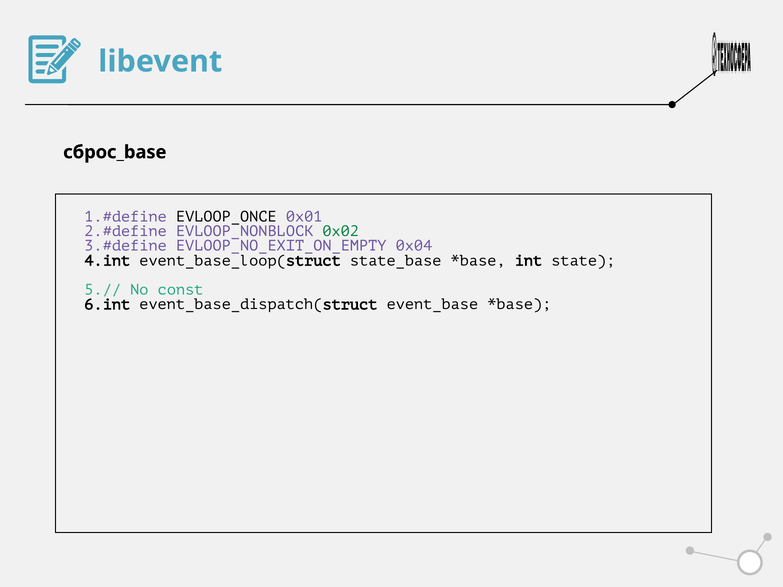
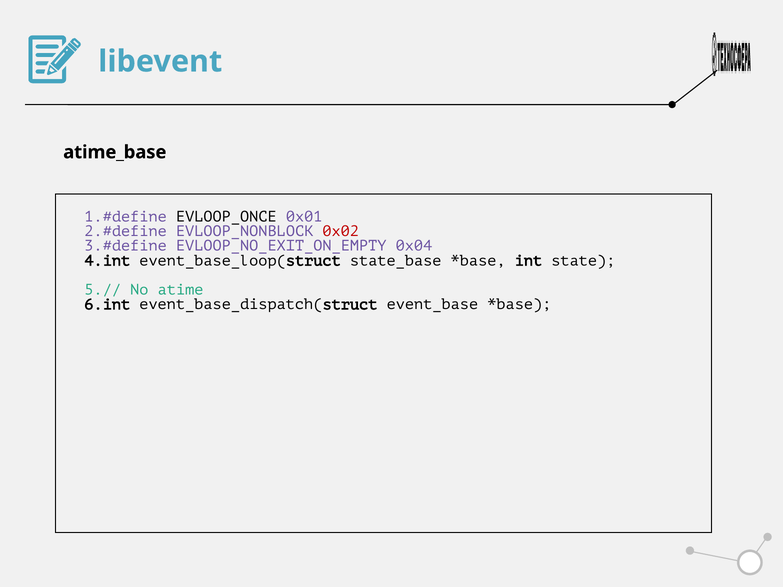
сброс_base: сброс_base -> atime_base (115, 152)
0x02 colour: green -> red (341, 231)
const: const -> atime (181, 290)
